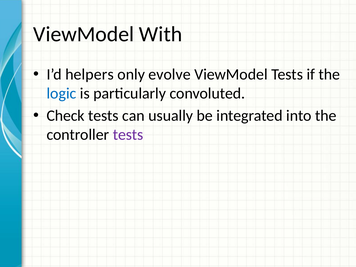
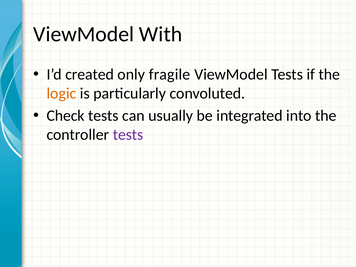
helpers: helpers -> created (90, 75)
evolve: evolve -> fragile (170, 75)
logic colour: blue -> orange (61, 94)
